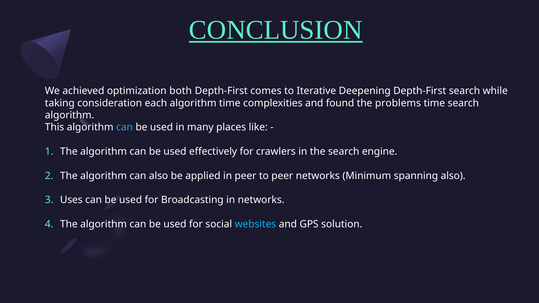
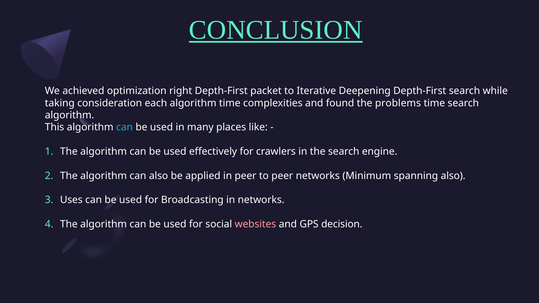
both: both -> right (181, 91)
comes: comes -> packet (266, 91)
websites colour: light blue -> pink (255, 224)
solution: solution -> decision (342, 224)
